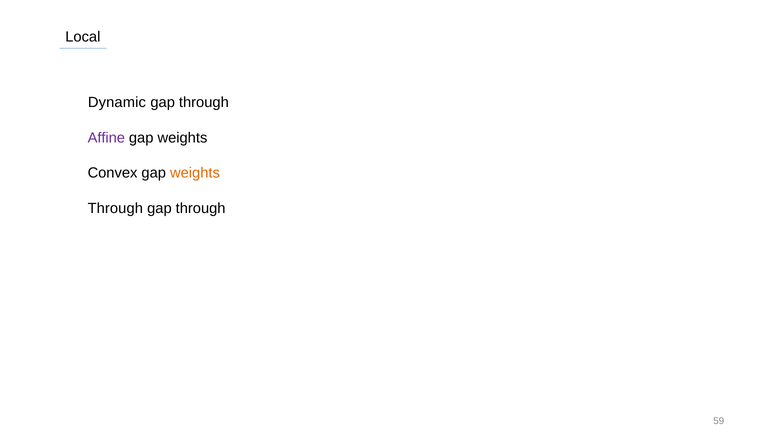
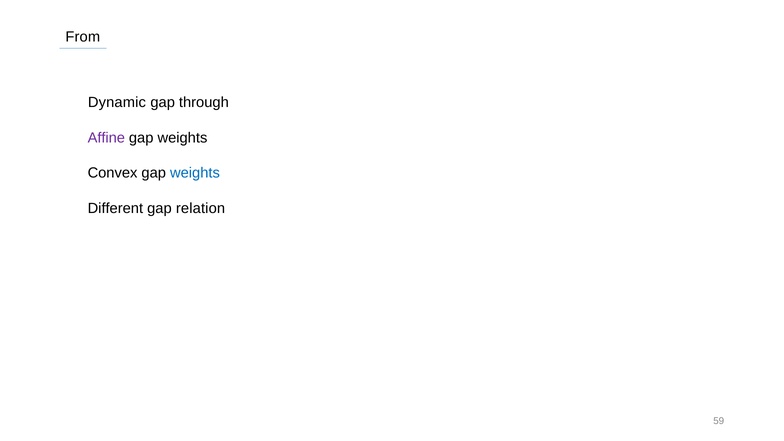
Local: Local -> From (83, 37)
weights colour: orange -> blue (195, 173)
Through: Through -> Different (115, 208)
through: through -> relation (201, 208)
